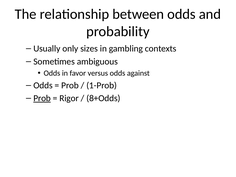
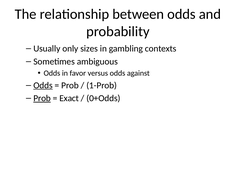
Odds underline: none -> present (43, 85)
Rigor: Rigor -> Exact (69, 98)
8+Odds: 8+Odds -> 0+Odds (103, 98)
